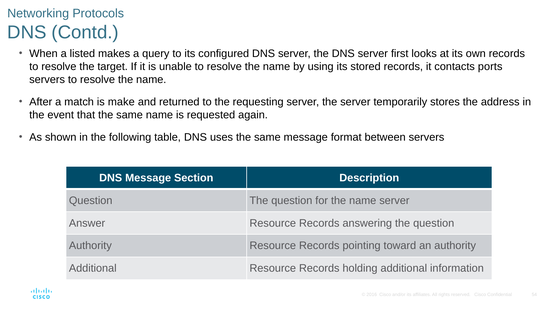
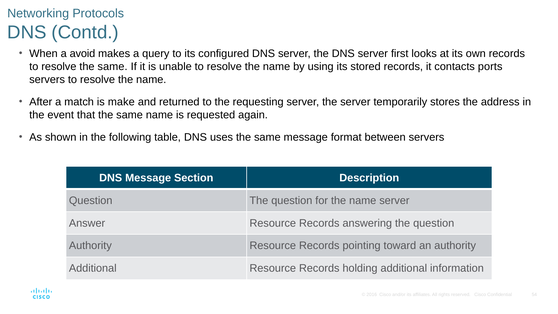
listed: listed -> avoid (82, 54)
resolve the target: target -> same (113, 67)
